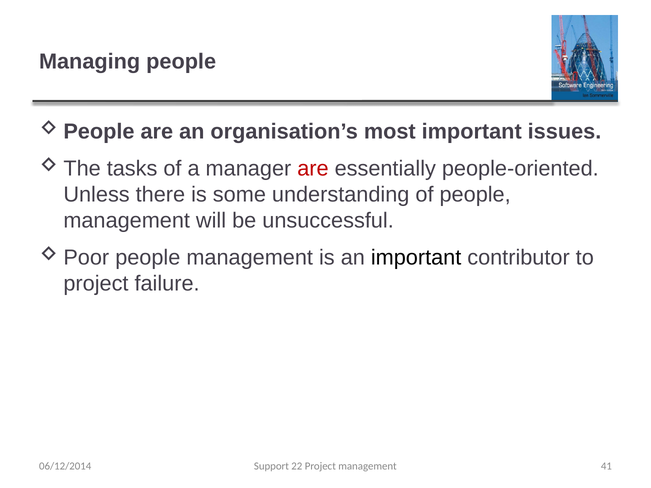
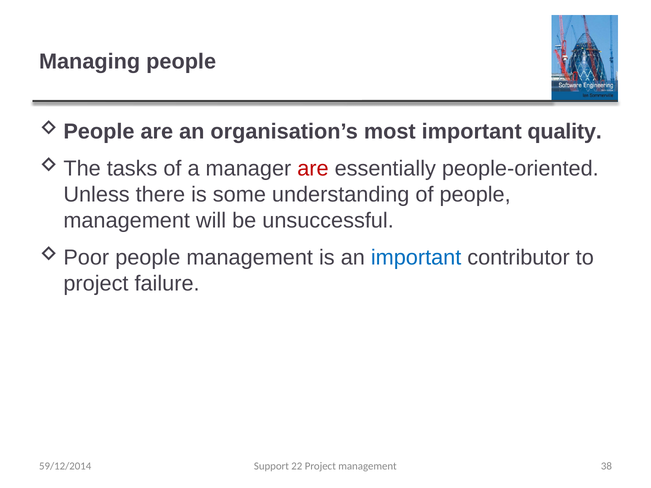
issues: issues -> quality (565, 132)
important colour: black -> blue (416, 258)
41: 41 -> 38 (606, 466)
06/12/2014: 06/12/2014 -> 59/12/2014 (65, 466)
